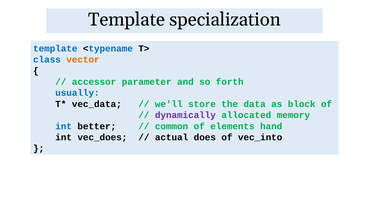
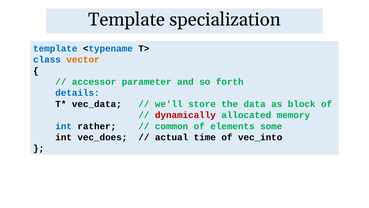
usually: usually -> details (77, 93)
dynamically colour: purple -> red (185, 115)
better: better -> rather (97, 126)
hand: hand -> some (271, 126)
does: does -> time (205, 137)
